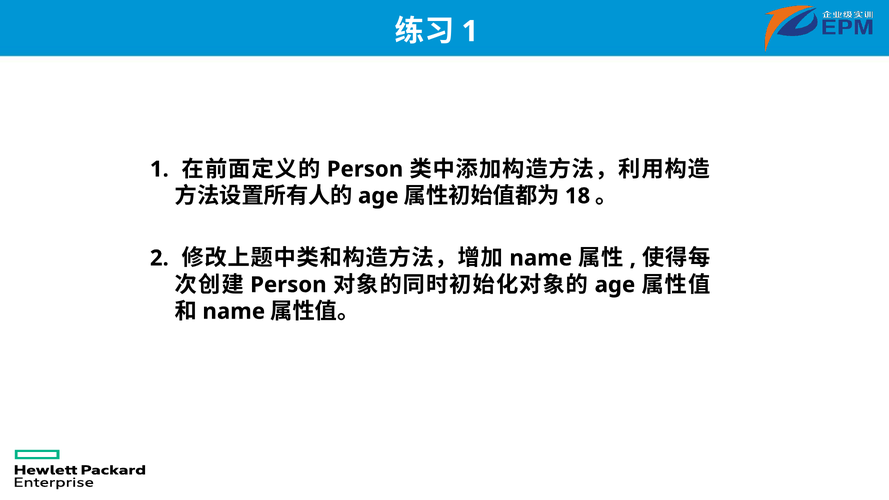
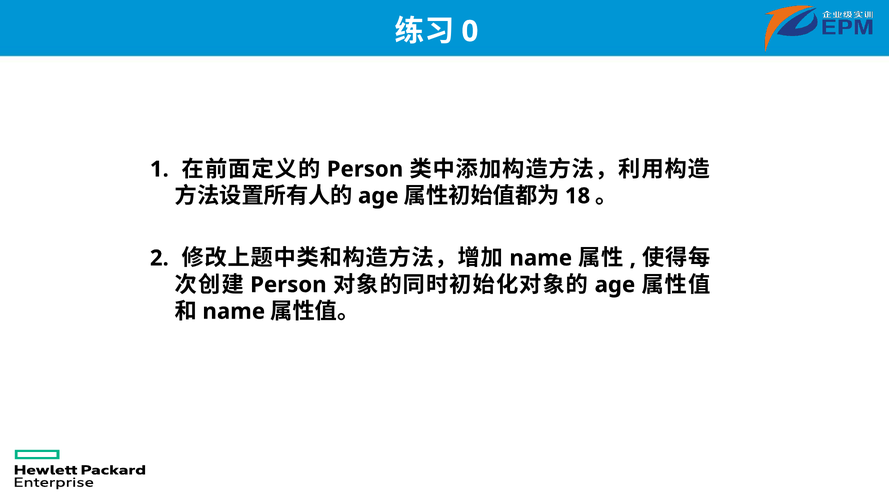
1: 1 -> 0 (470, 31)
